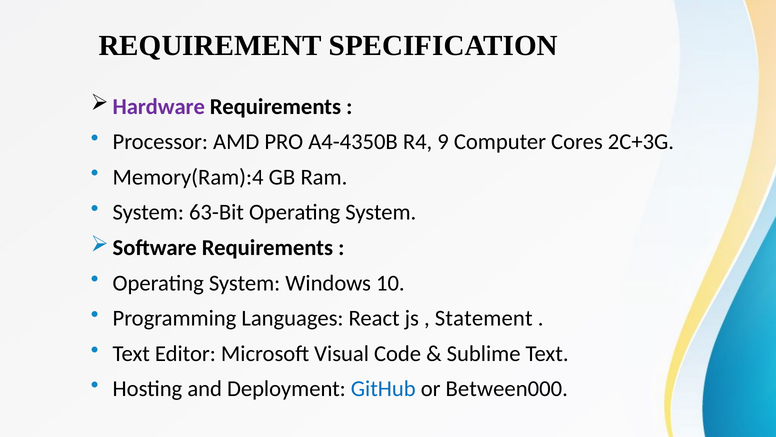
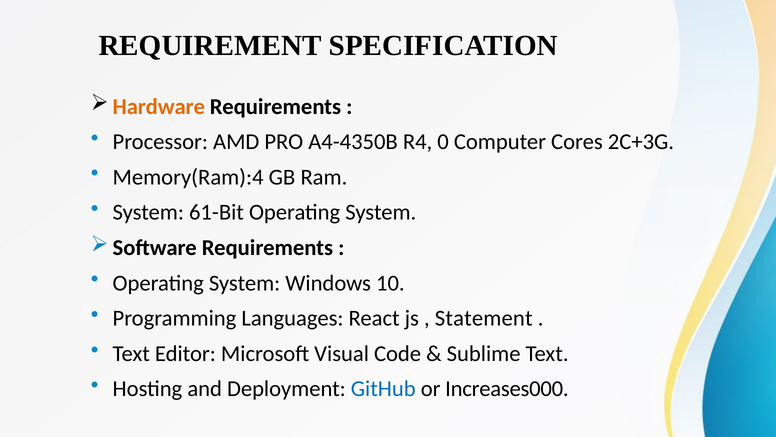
Hardware colour: purple -> orange (159, 106)
9: 9 -> 0 (443, 142)
63-Bit: 63-Bit -> 61-Bit (216, 212)
Between000: Between000 -> Increases000 (507, 389)
